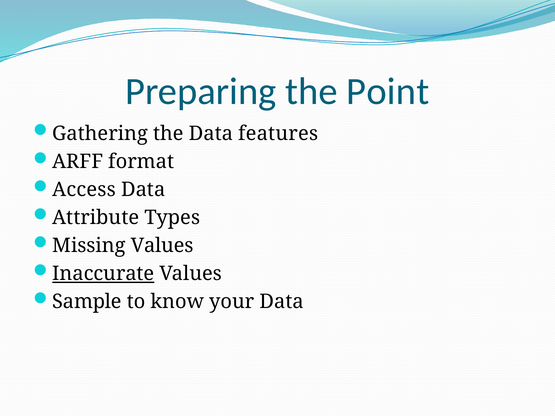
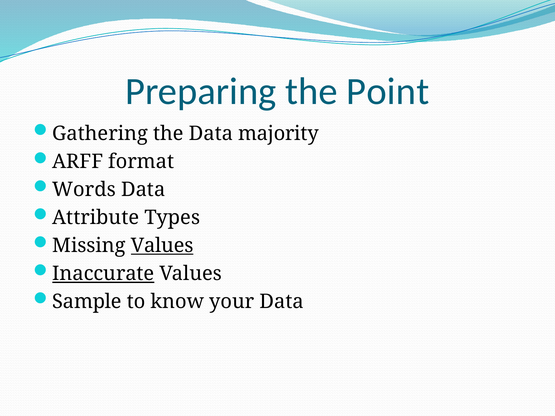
features: features -> majority (278, 134)
Access: Access -> Words (84, 190)
Values underline: none -> present (162, 246)
